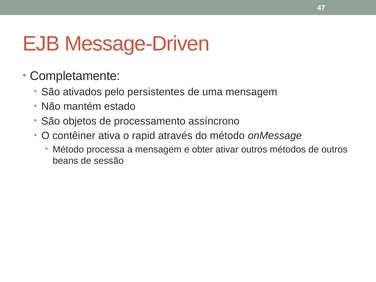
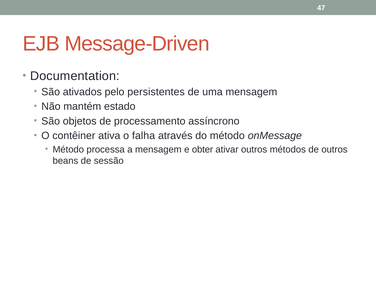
Completamente: Completamente -> Documentation (75, 76)
rapid: rapid -> falha (144, 136)
